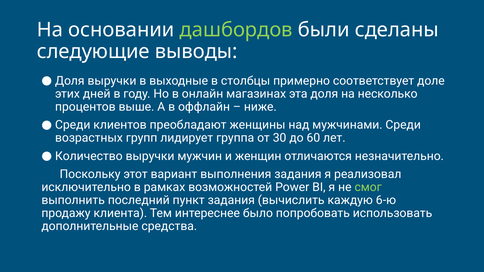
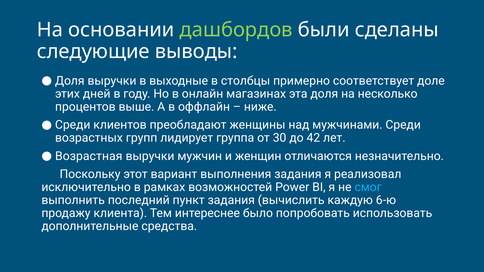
60: 60 -> 42 (313, 138)
Количество: Количество -> Возрастная (89, 156)
смог colour: light green -> light blue (368, 187)
